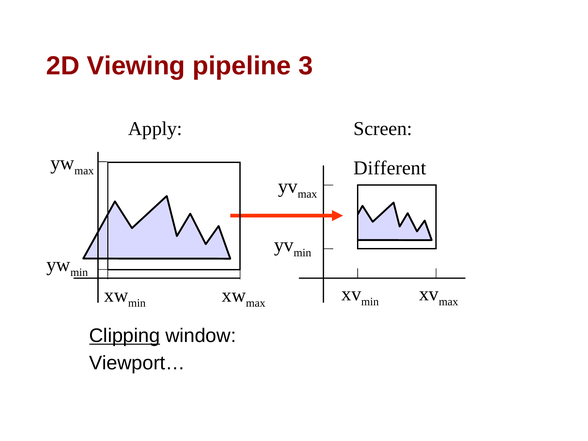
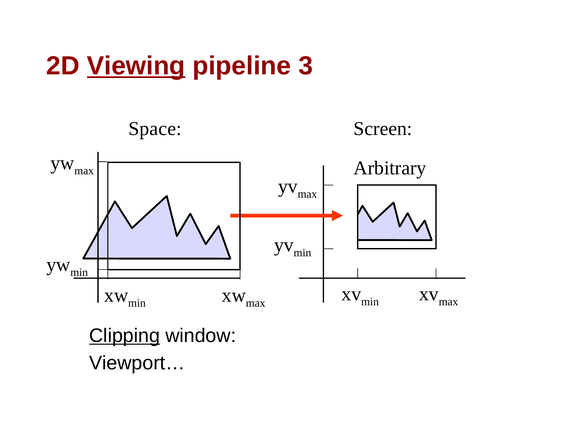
Viewing underline: none -> present (136, 66)
Apply: Apply -> Space (155, 129)
Different: Different -> Arbitrary (390, 168)
